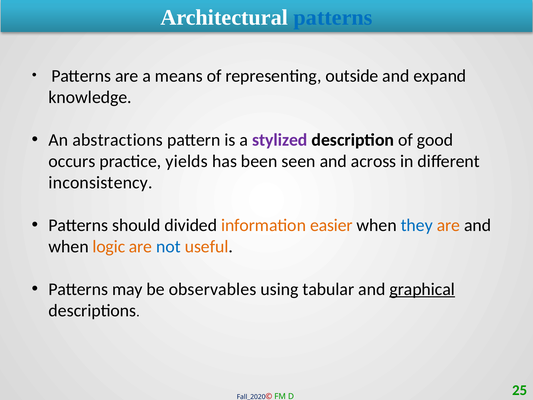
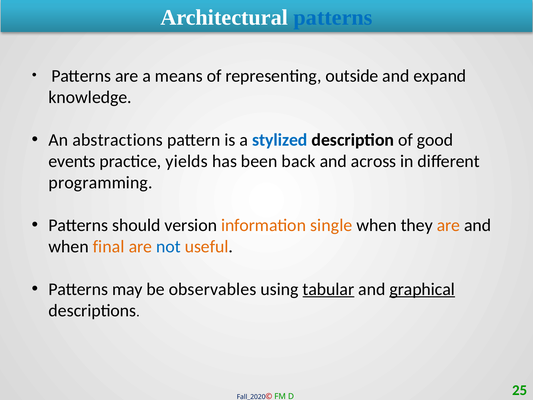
stylized colour: purple -> blue (280, 140)
occurs: occurs -> events (72, 161)
seen: seen -> back (298, 161)
inconsistency: inconsistency -> programming (101, 182)
divided: divided -> version (191, 225)
easier: easier -> single (331, 225)
they colour: blue -> black (417, 225)
logic: logic -> final (109, 246)
tabular underline: none -> present (328, 289)
